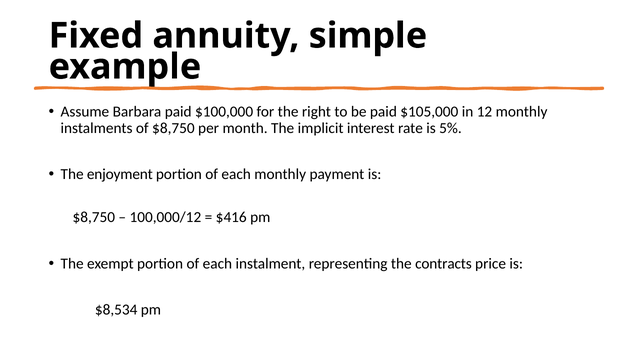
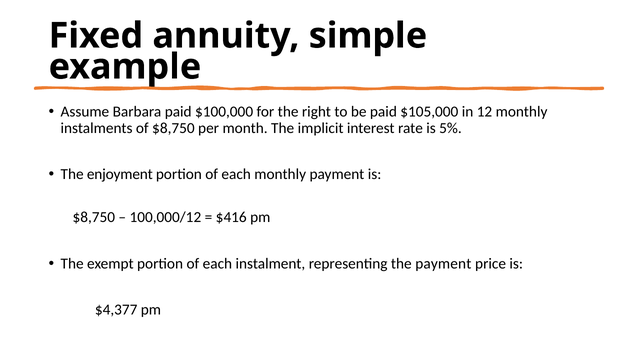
the contracts: contracts -> payment (443, 264)
$8,534: $8,534 -> $4,377 (116, 310)
